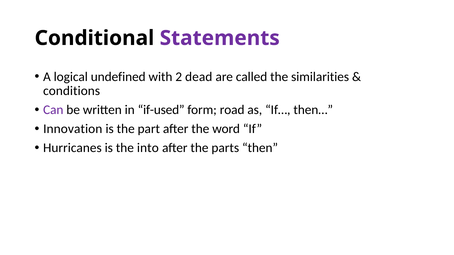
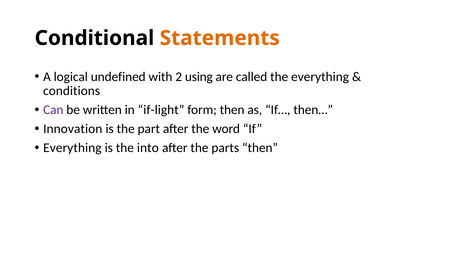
Statements colour: purple -> orange (220, 38)
dead: dead -> using (199, 77)
the similarities: similarities -> everything (320, 77)
if-used: if-used -> if-light (161, 110)
form road: road -> then (232, 110)
Hurricanes: Hurricanes -> Everything (72, 148)
